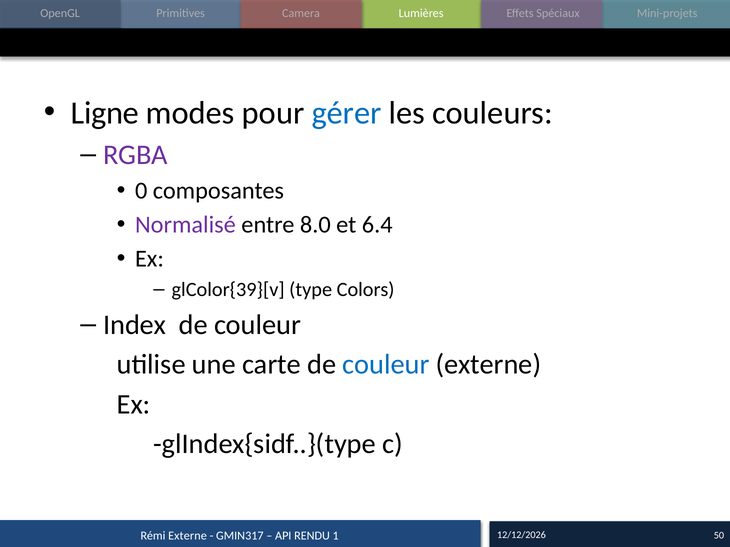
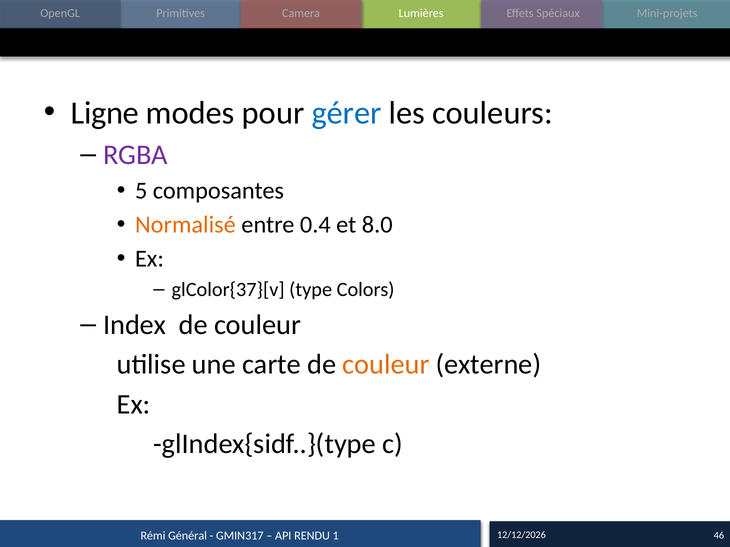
0: 0 -> 5 (141, 191)
Normalisé colour: purple -> orange (185, 225)
8.0: 8.0 -> 0.4 (315, 225)
6.4: 6.4 -> 8.0 (377, 225)
glColor{39}[v: glColor{39}[v -> glColor{37}[v (228, 290)
couleur colour: blue -> orange (386, 365)
Rémi Externe: Externe -> Général (188, 536)
50: 50 -> 46 (719, 536)
